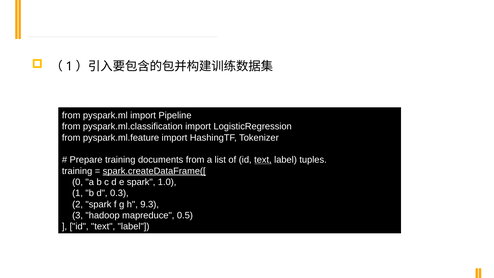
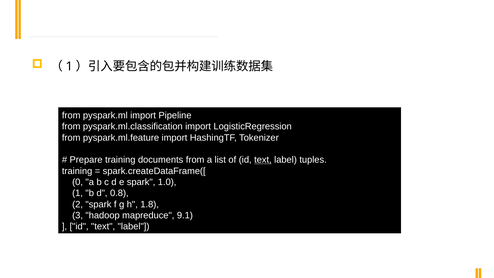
spark.createDataFrame([ underline: present -> none (154, 171)
0.3: 0.3 -> 0.8 (119, 193)
9.3: 9.3 -> 1.8 (150, 204)
0.5: 0.5 -> 9.1 (185, 215)
